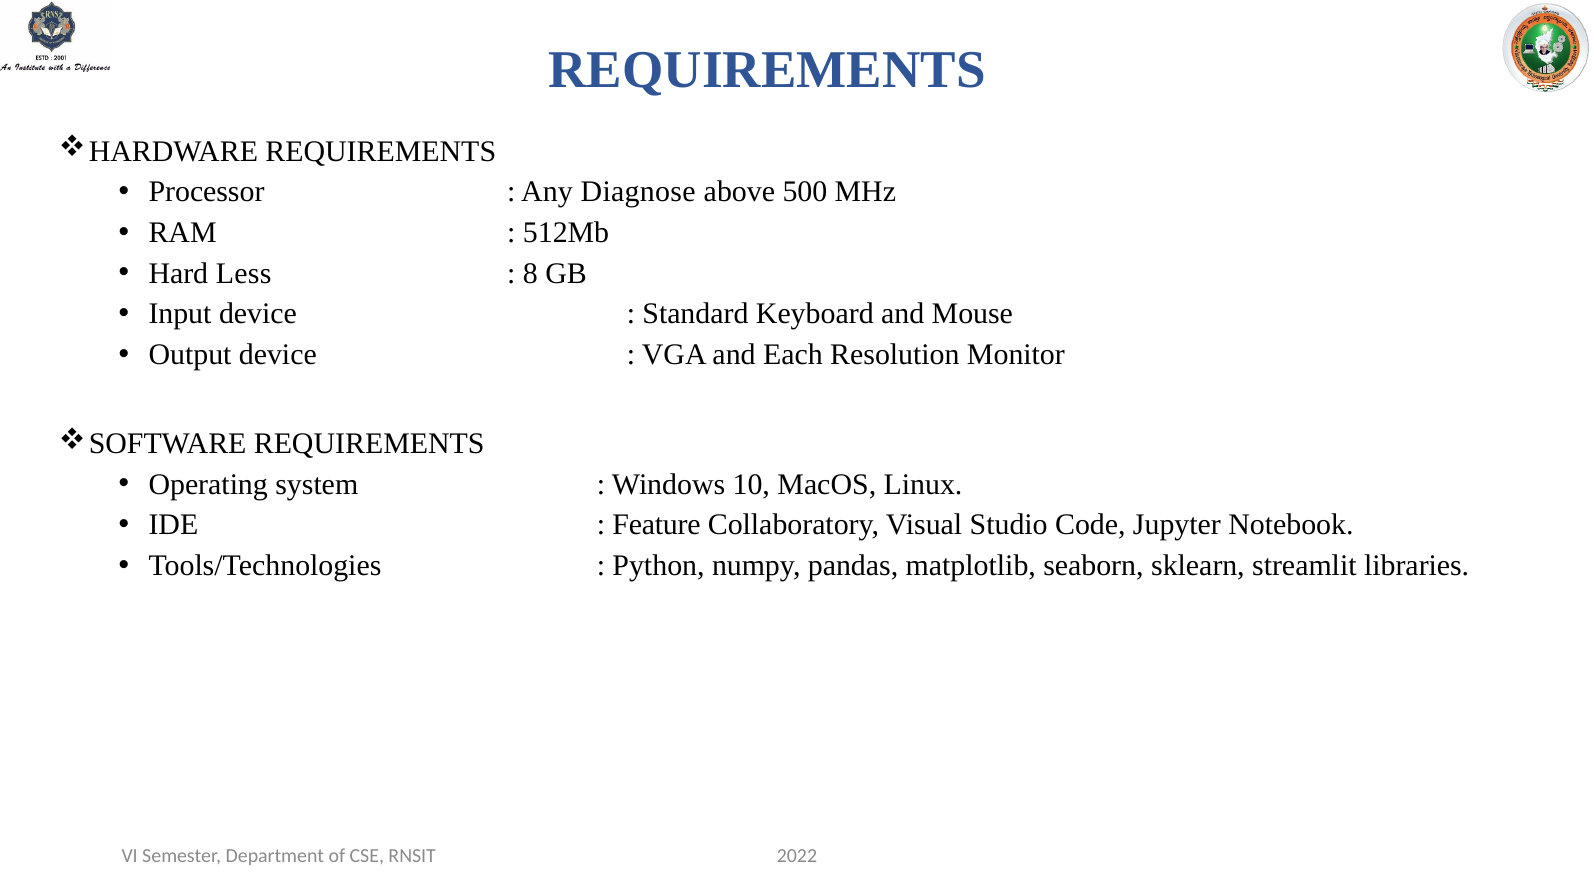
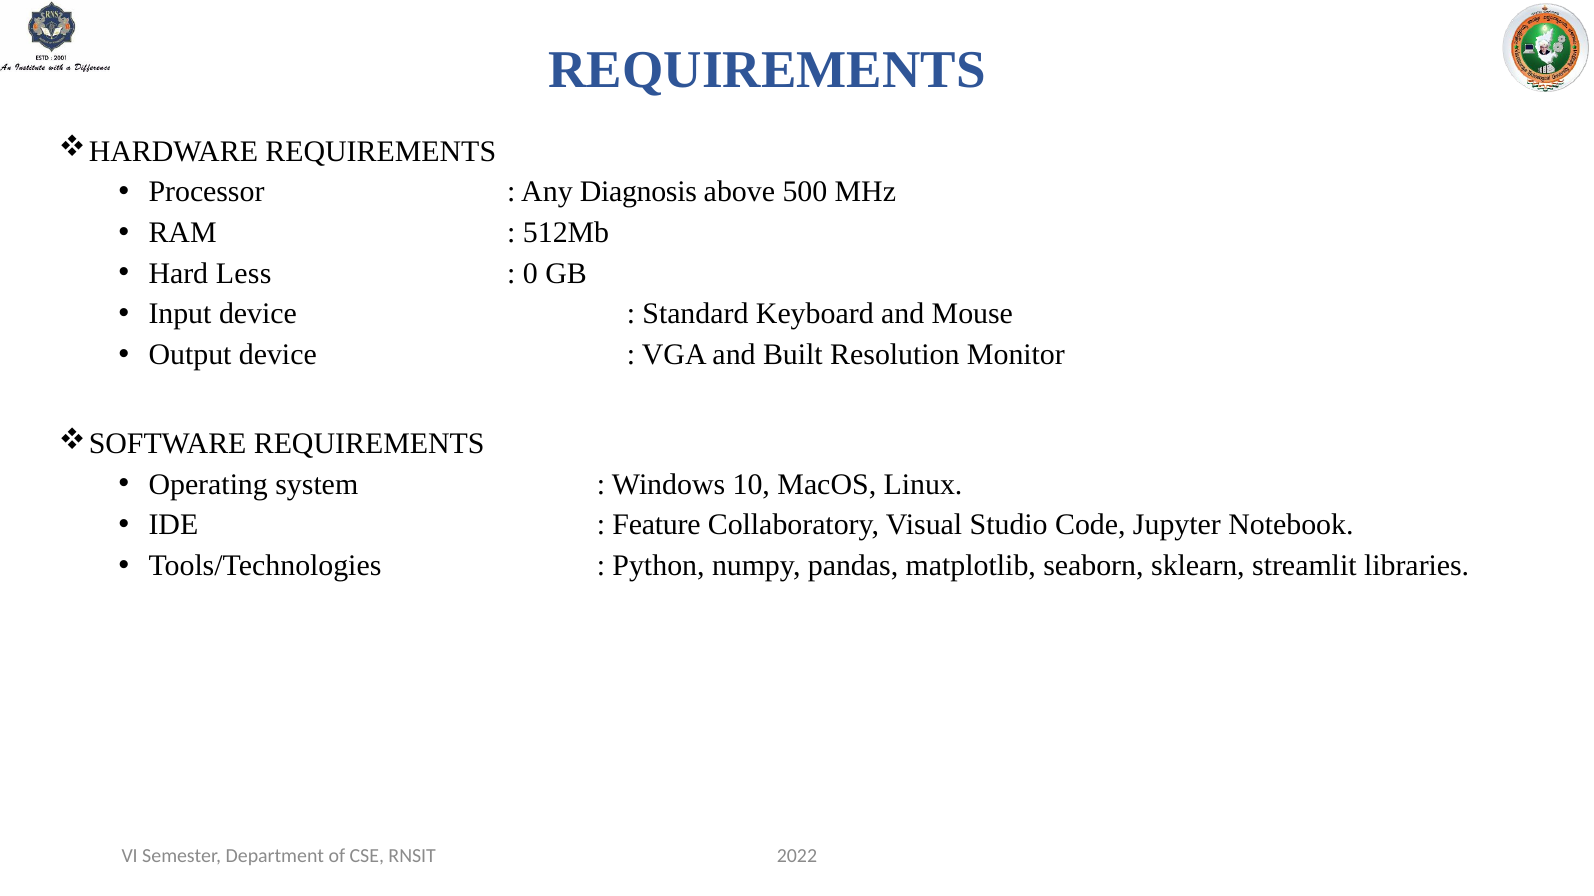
Diagnose: Diagnose -> Diagnosis (638, 192)
8: 8 -> 0 (530, 273)
Each: Each -> Built (793, 355)
